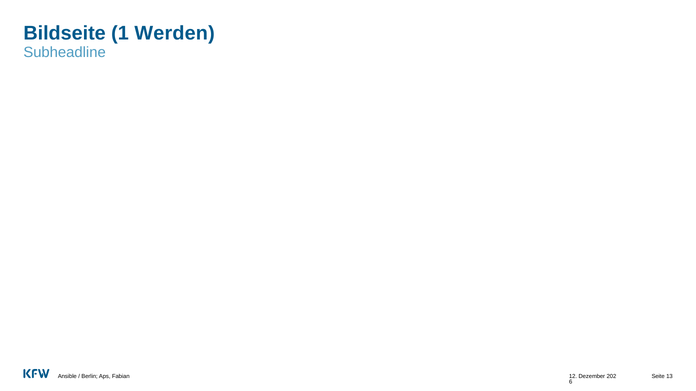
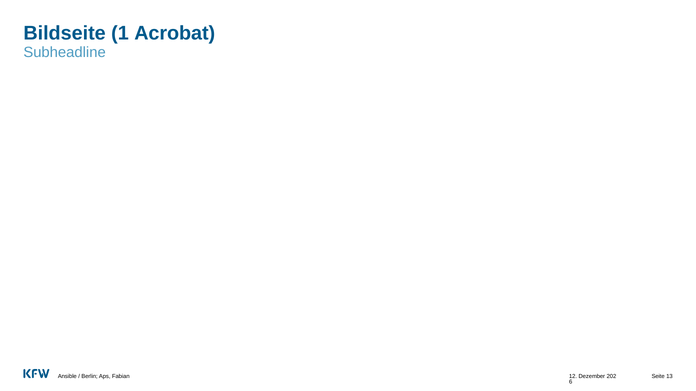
Werden: Werden -> Acrobat (175, 33)
